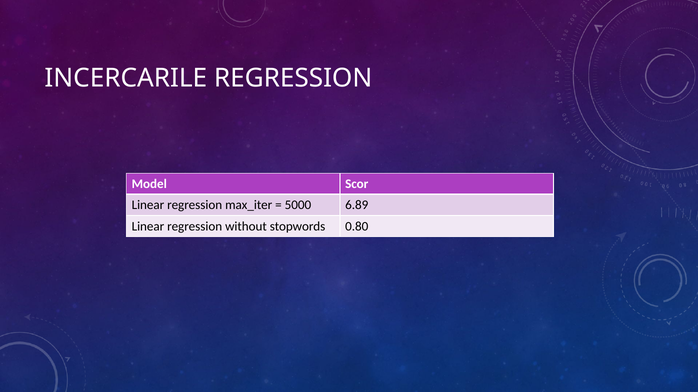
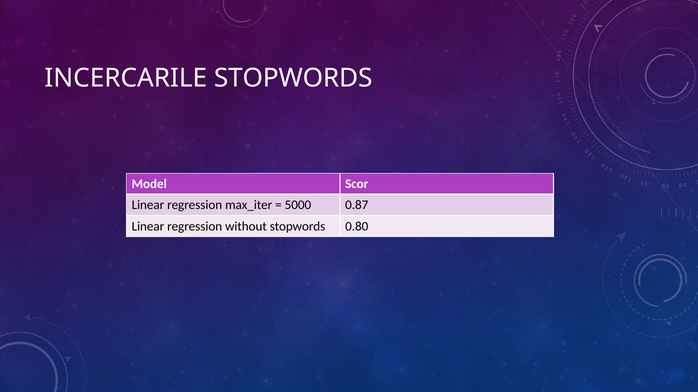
INCERCARILE REGRESSION: REGRESSION -> STOPWORDS (293, 78)
6.89: 6.89 -> 0.87 (357, 205)
